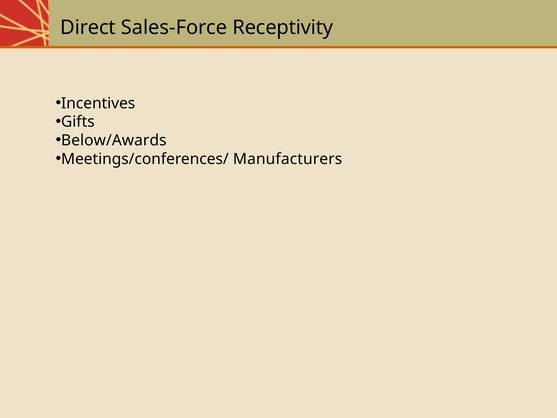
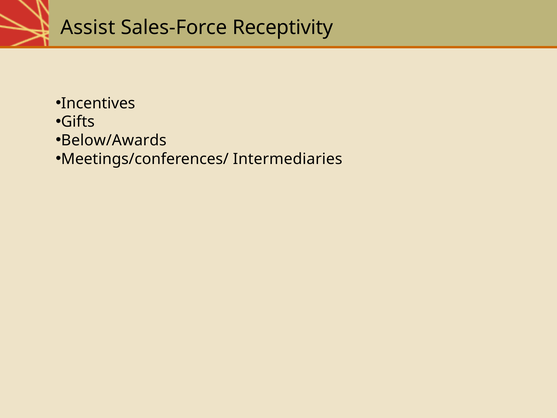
Direct: Direct -> Assist (88, 27)
Manufacturers: Manufacturers -> Intermediaries (288, 159)
